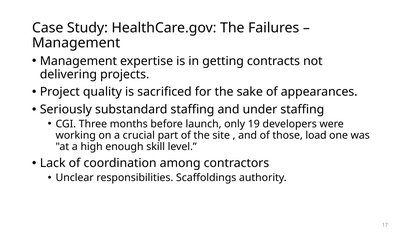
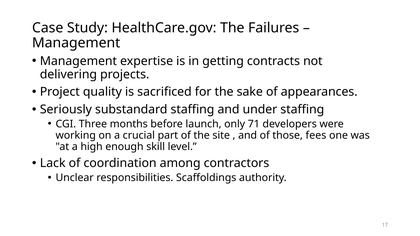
19: 19 -> 71 (254, 124)
load: load -> fees (316, 135)
